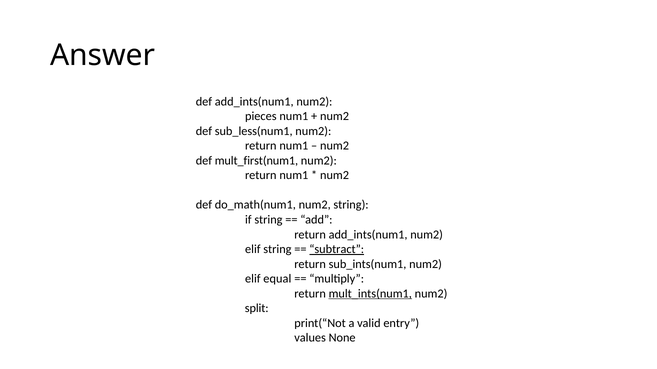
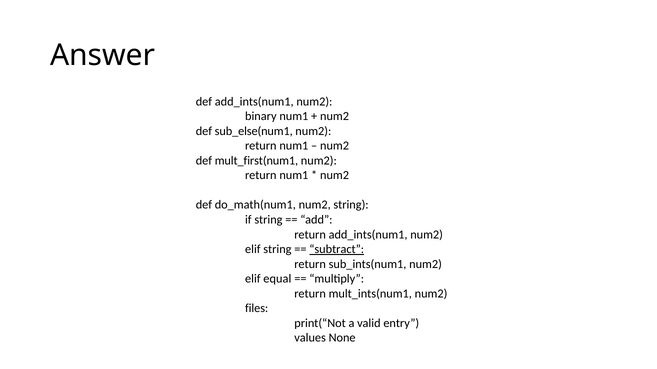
pieces: pieces -> binary (261, 117)
sub_less(num1: sub_less(num1 -> sub_else(num1 (254, 131)
mult_ints(num1 underline: present -> none (370, 294)
split: split -> files (257, 309)
